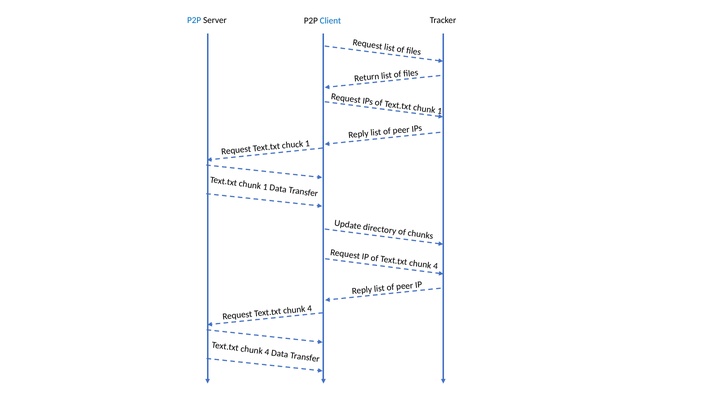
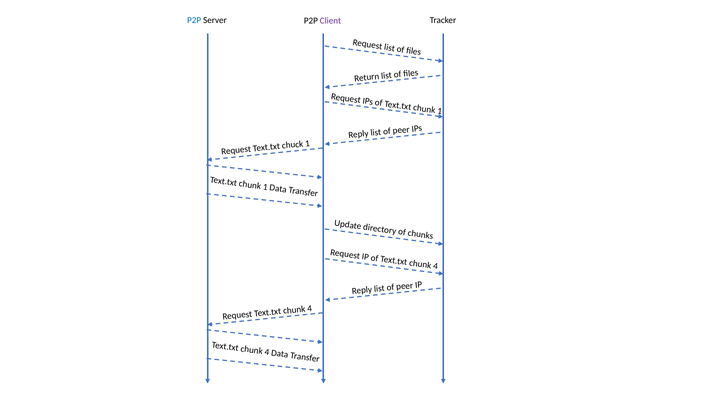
Client colour: blue -> purple (330, 21)
